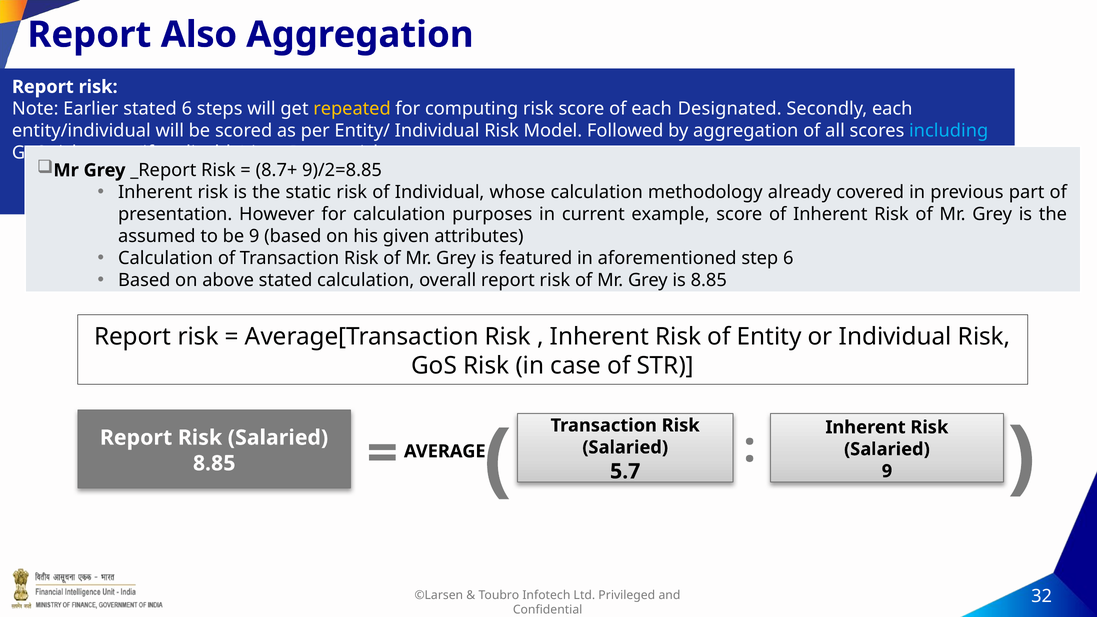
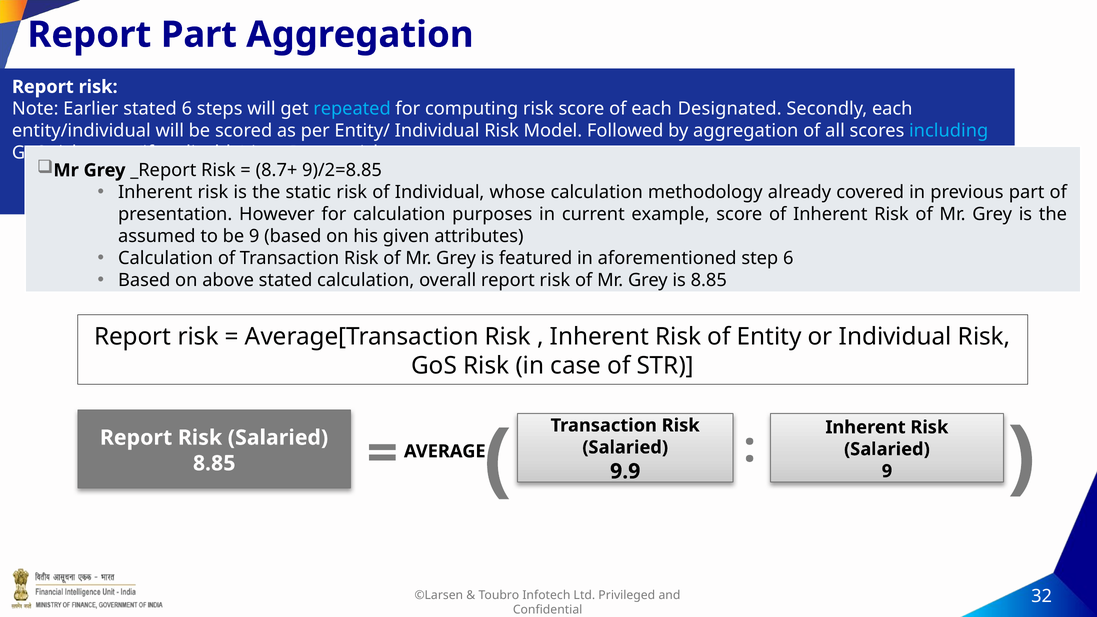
Report Also: Also -> Part (199, 35)
repeated colour: yellow -> light blue (352, 109)
5.7: 5.7 -> 9.9 (625, 471)
